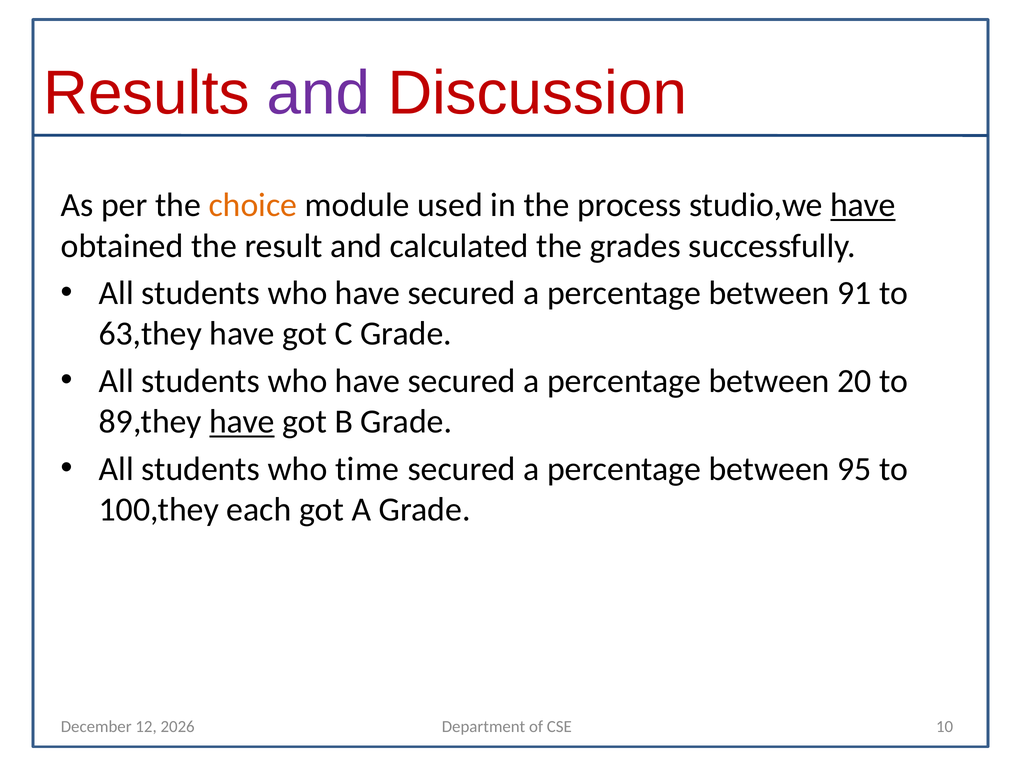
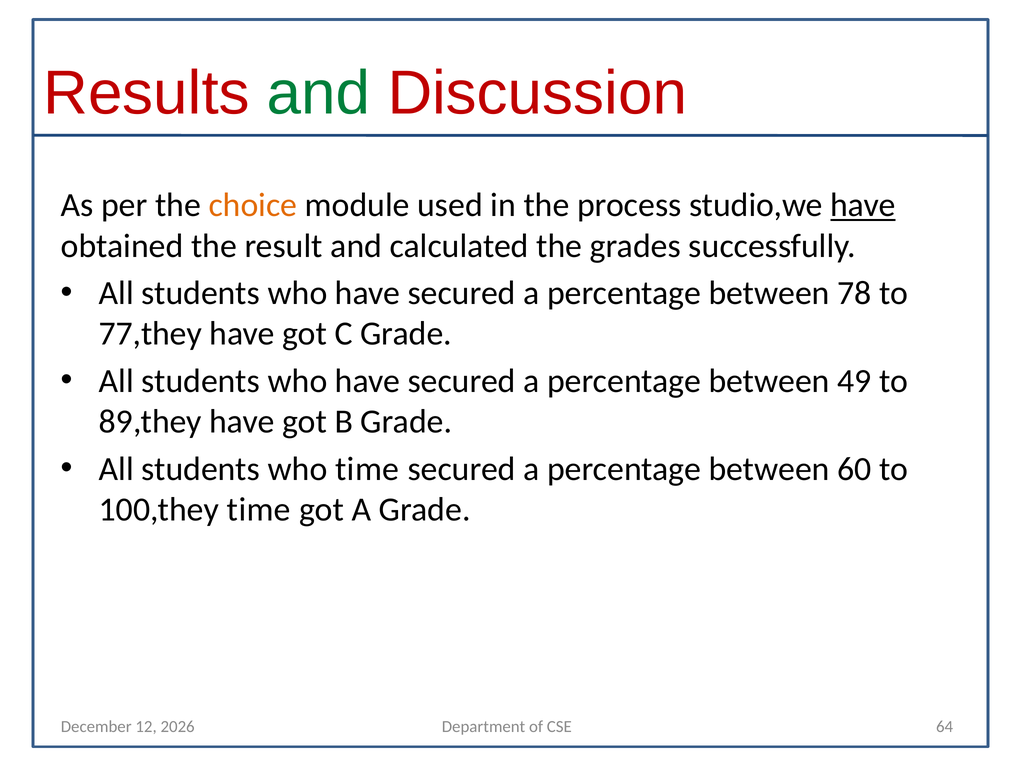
and colour: purple -> green (319, 93)
91: 91 -> 78 (854, 293)
63,they: 63,they -> 77,they (150, 334)
20: 20 -> 49 (854, 381)
have underline: present -> none (242, 421)
95: 95 -> 60 (854, 469)
100,they each: each -> time (259, 509)
10: 10 -> 64 (945, 726)
